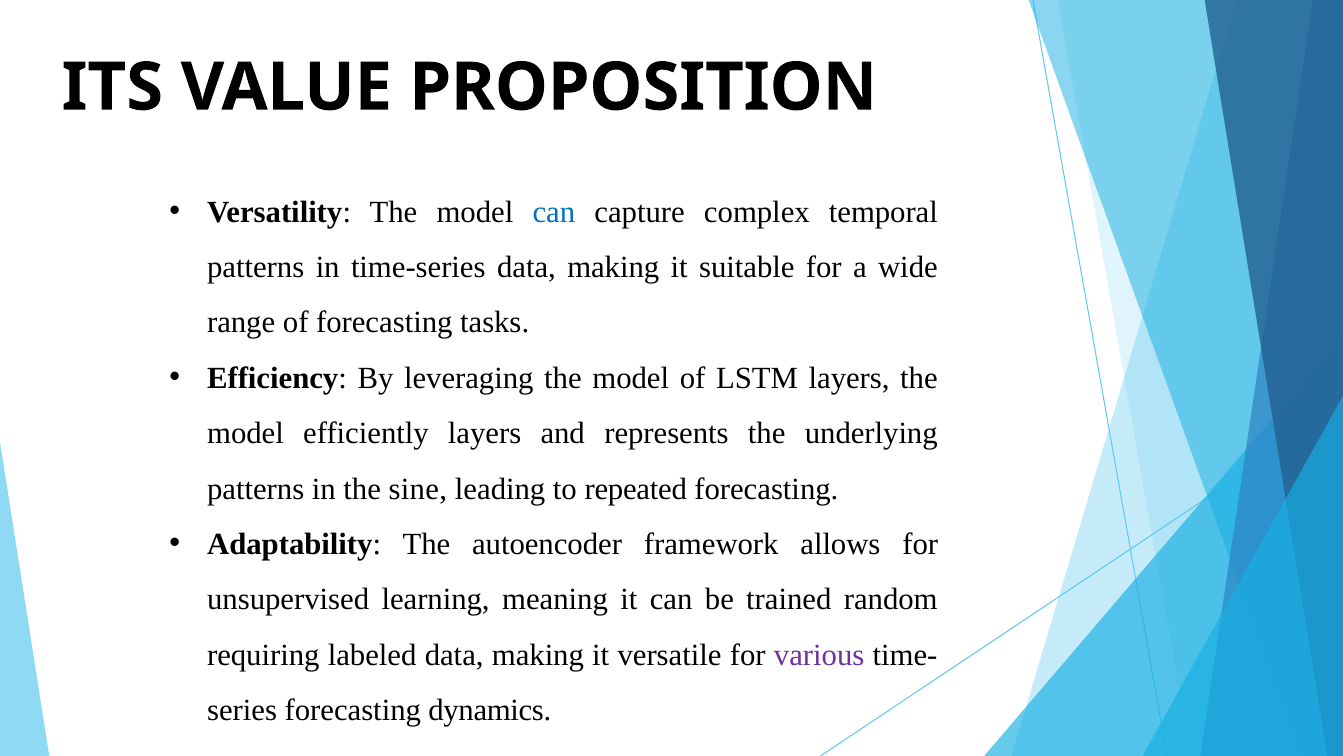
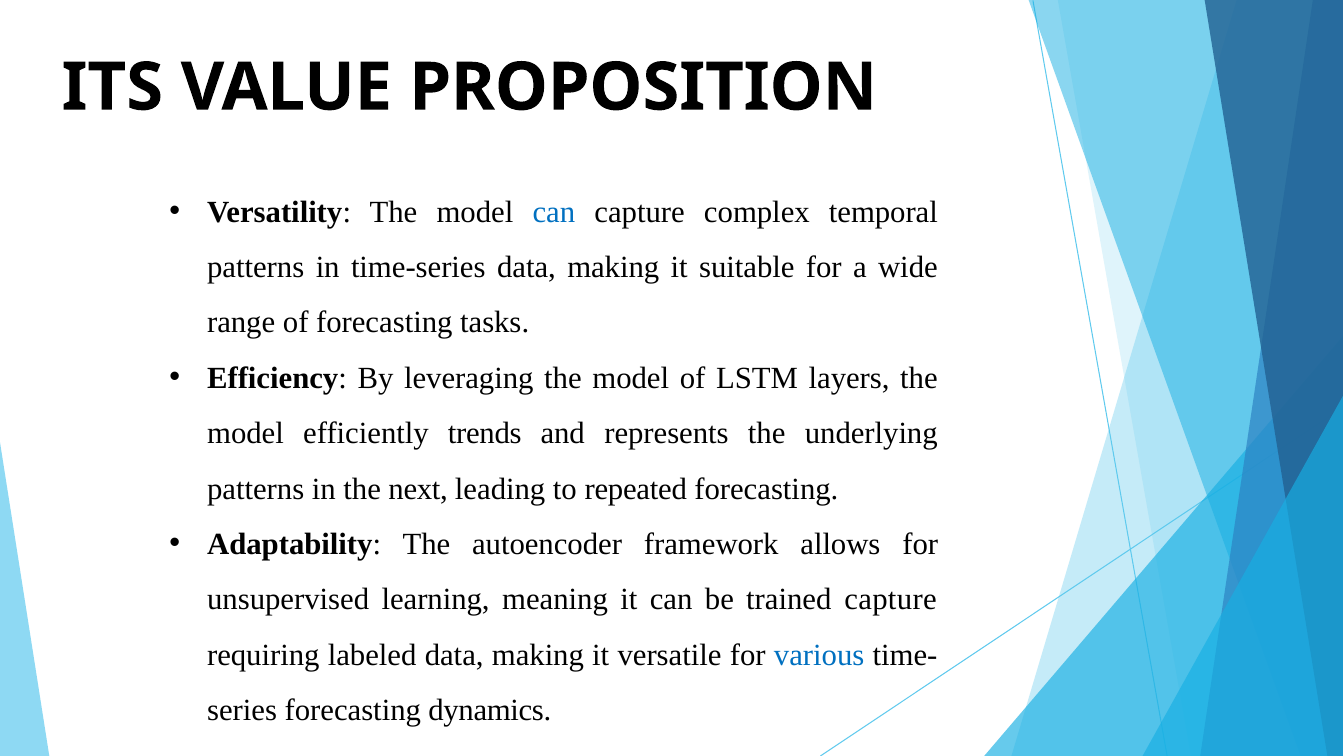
efficiently layers: layers -> trends (485, 433)
sine: sine -> next (418, 489)
trained random: random -> capture (891, 599)
various colour: purple -> blue (819, 655)
